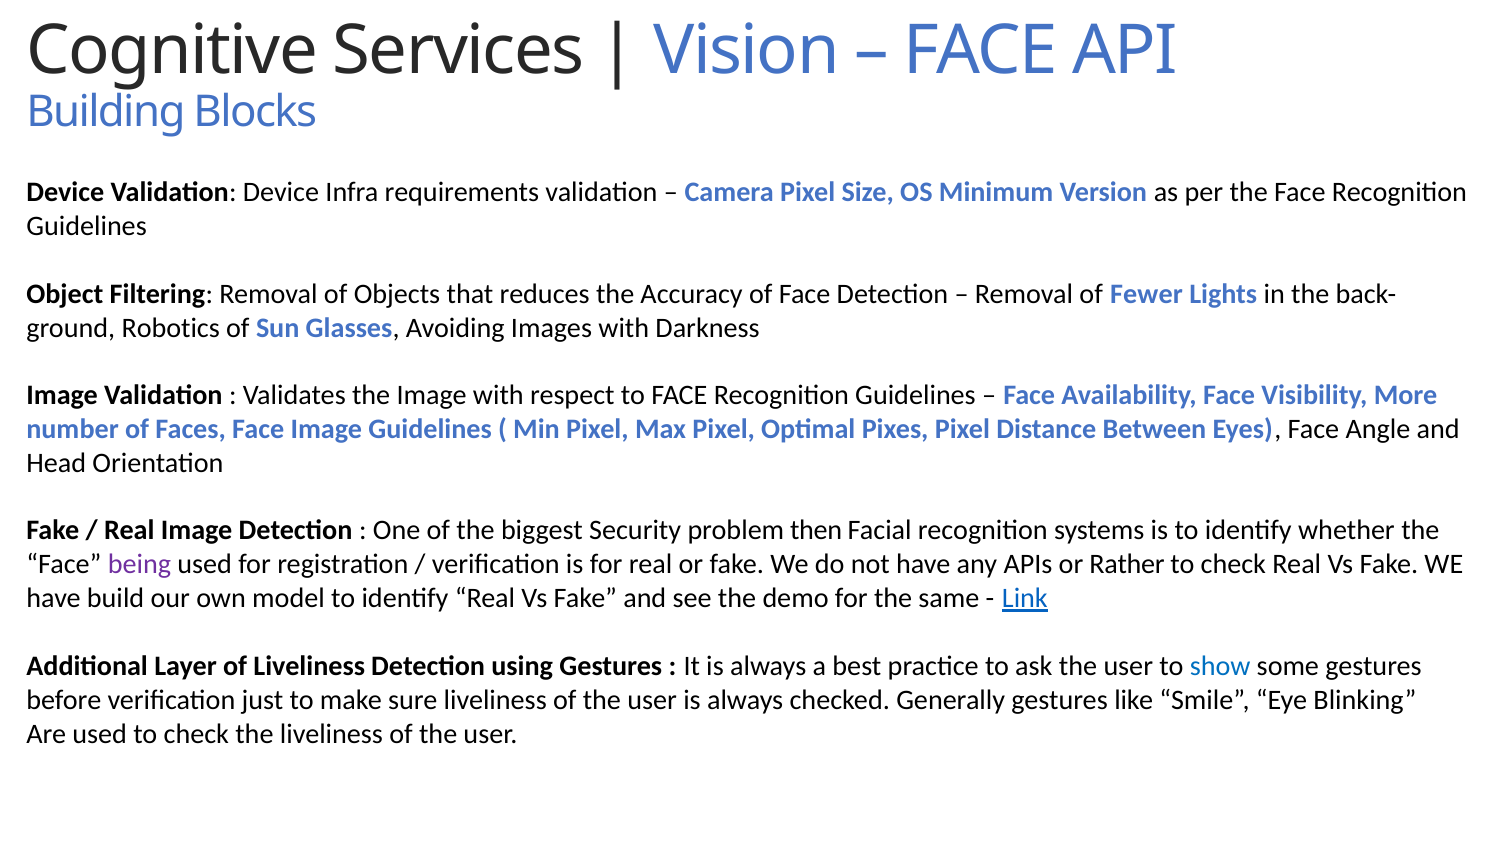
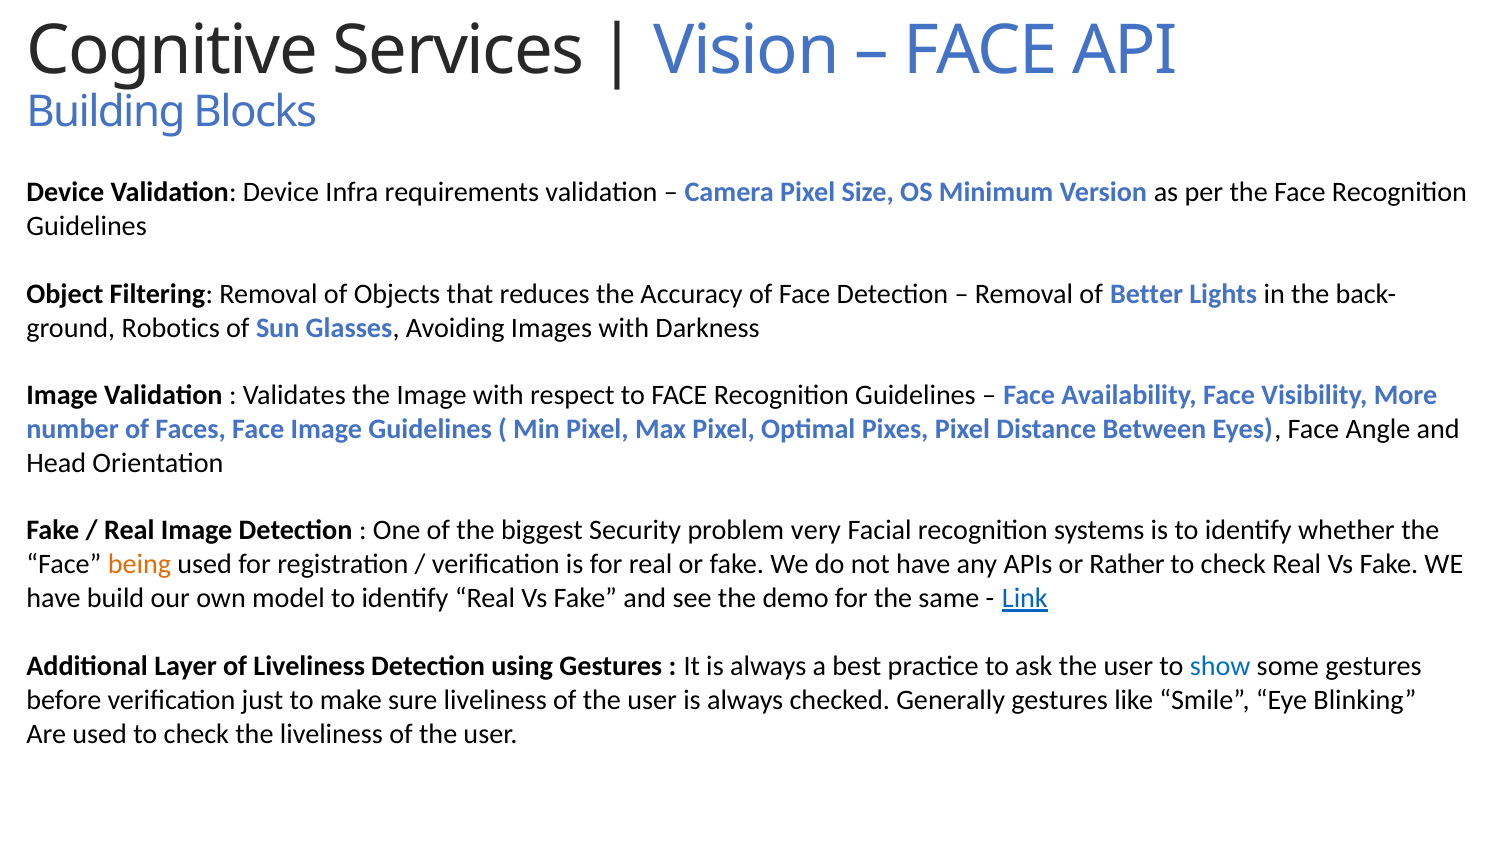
Fewer: Fewer -> Better (1147, 294)
then: then -> very (816, 531)
being colour: purple -> orange (139, 564)
